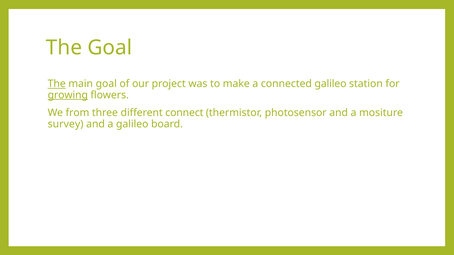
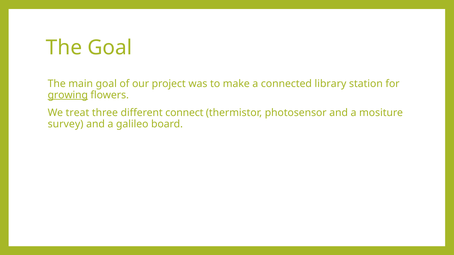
The underline: present -> none (57, 84)
connected galileo: galileo -> library (330, 84)
from: from -> treat (77, 113)
